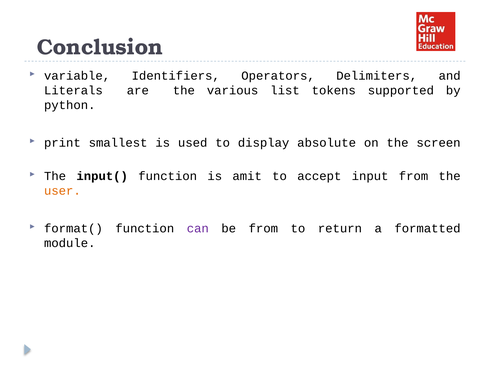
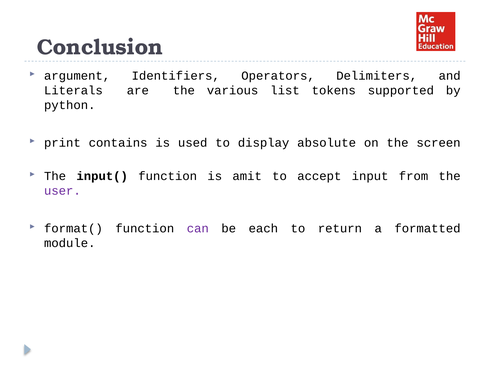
variable: variable -> argument (77, 76)
smallest: smallest -> contains (118, 143)
user colour: orange -> purple (62, 191)
be from: from -> each (263, 229)
